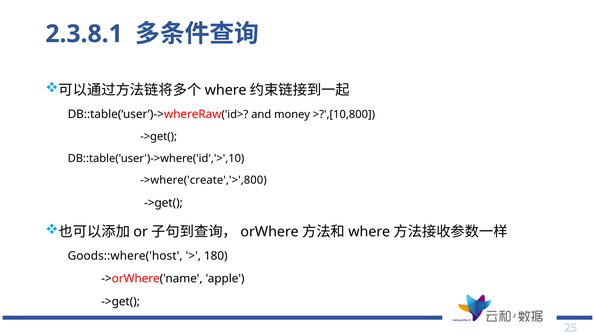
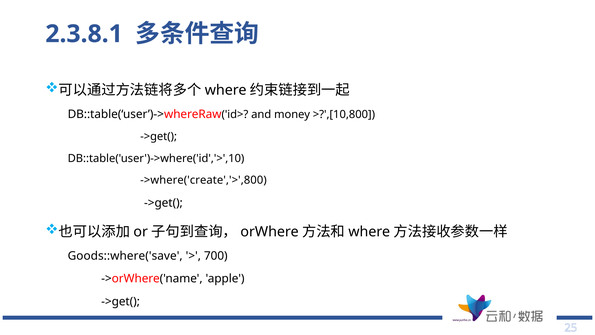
Goods::where('host: Goods::where('host -> Goods::where('save (125, 256)
180: 180 -> 700 (216, 256)
